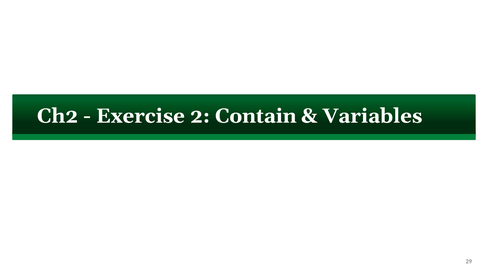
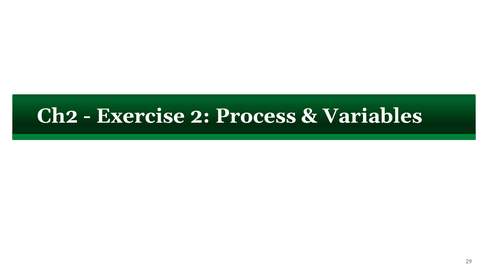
Contain: Contain -> Process (256, 116)
